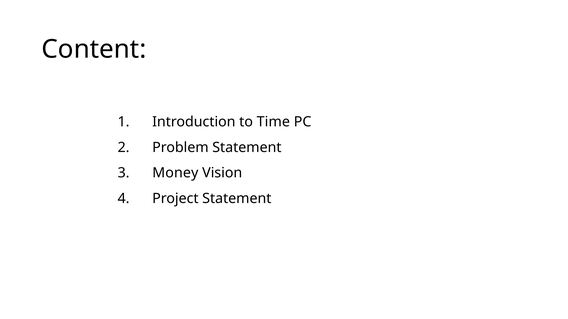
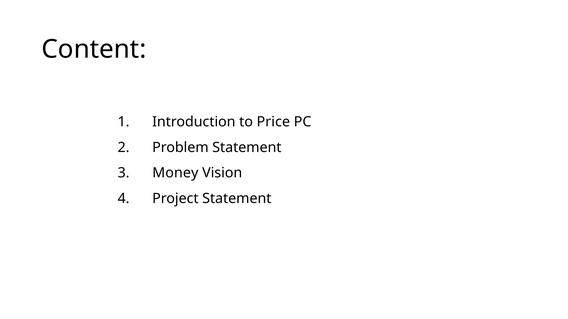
Time: Time -> Price (273, 122)
